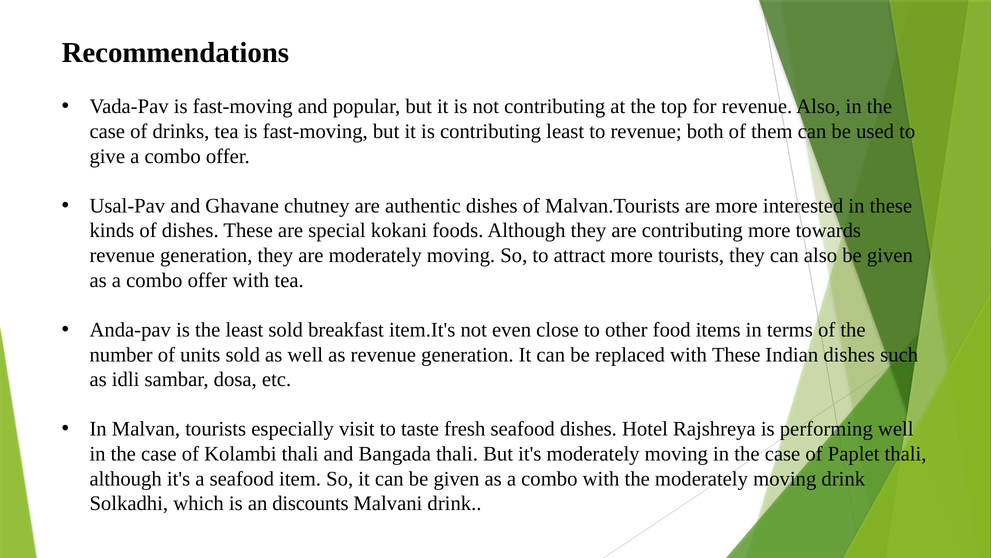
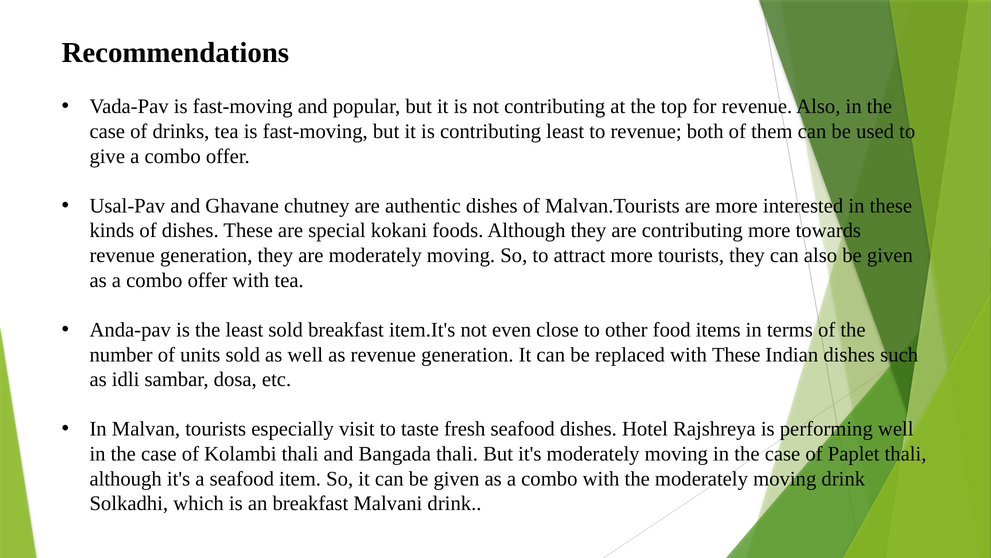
an discounts: discounts -> breakfast (310, 503)
